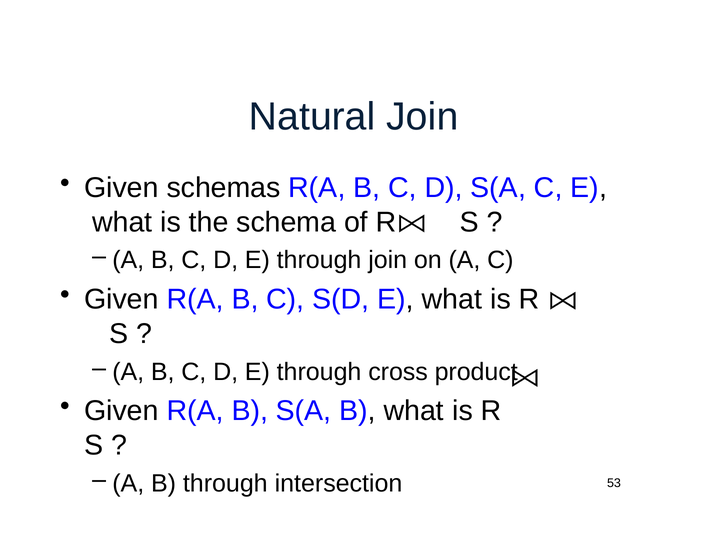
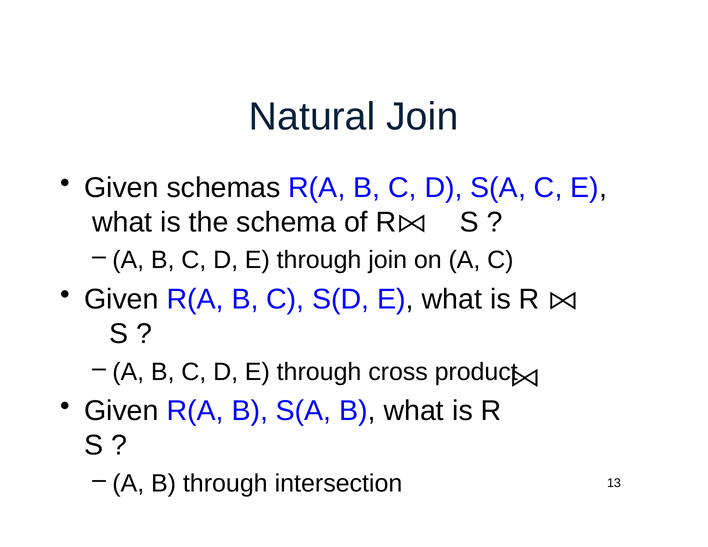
53: 53 -> 13 (614, 483)
